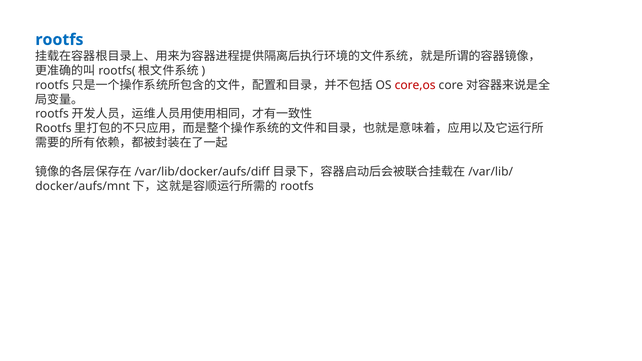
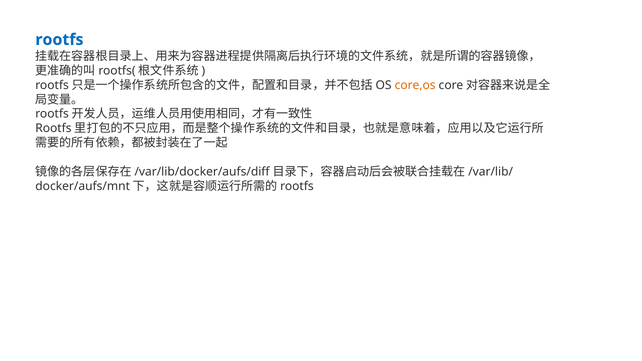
core,os colour: red -> orange (415, 85)
